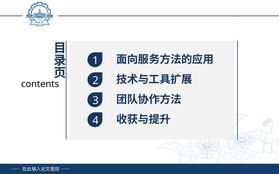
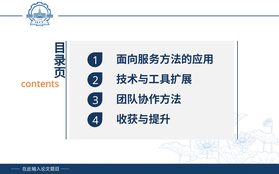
contents colour: black -> orange (40, 84)
